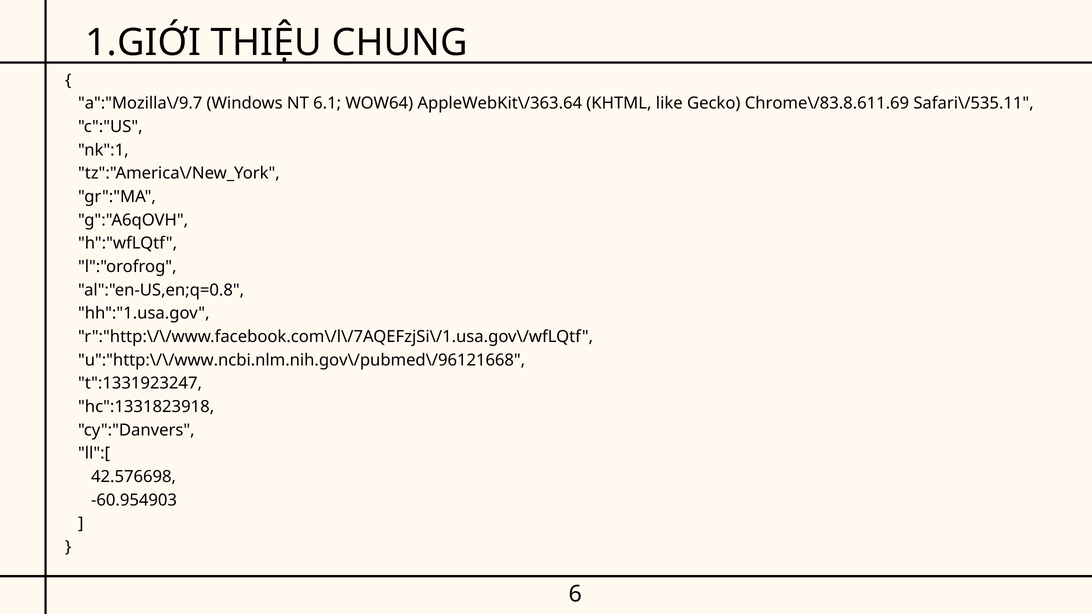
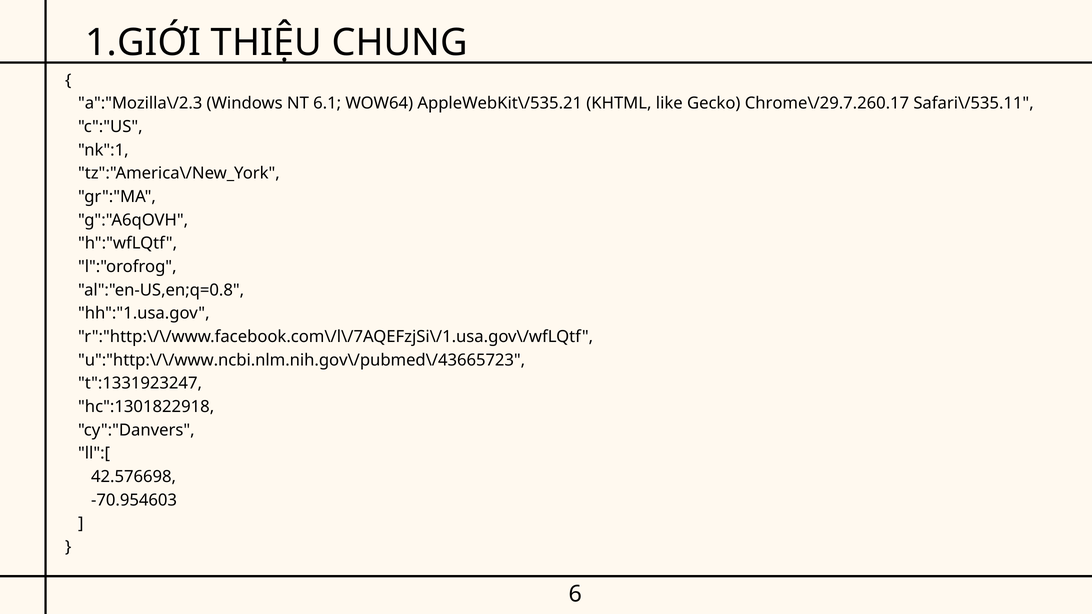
a":"Mozilla\/9.7: a":"Mozilla\/9.7 -> a":"Mozilla\/2.3 (140, 103)
AppleWebKit\/363.64: AppleWebKit\/363.64 -> AppleWebKit\/535.21 (500, 103)
Chrome\/83.8.611.69: Chrome\/83.8.611.69 -> Chrome\/29.7.260.17 (827, 103)
u":"http:\/\/www.ncbi.nlm.nih.gov\/pubmed\/96121668: u":"http:\/\/www.ncbi.nlm.nih.gov\/pubmed\/96121668 -> u":"http:\/\/www.ncbi.nlm.nih.gov\/pubmed\/43665723 (302, 360)
hc":1331823918: hc":1331823918 -> hc":1301822918 (146, 407)
-60.954903: -60.954903 -> -70.954603 (134, 500)
